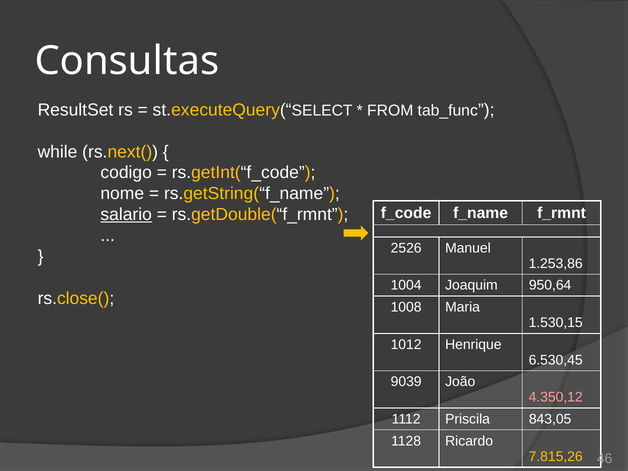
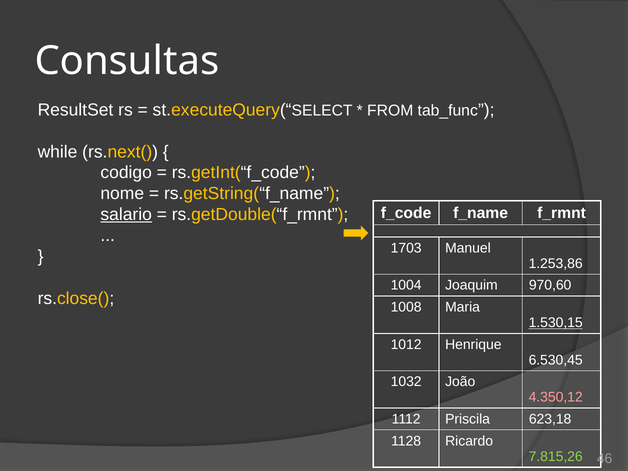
2526: 2526 -> 1703 (406, 248)
950,64: 950,64 -> 970,60 (550, 285)
1.530,15 underline: none -> present (556, 323)
9039: 9039 -> 1032 (406, 382)
843,05: 843,05 -> 623,18 (550, 419)
7.815,26 colour: yellow -> light green (556, 456)
